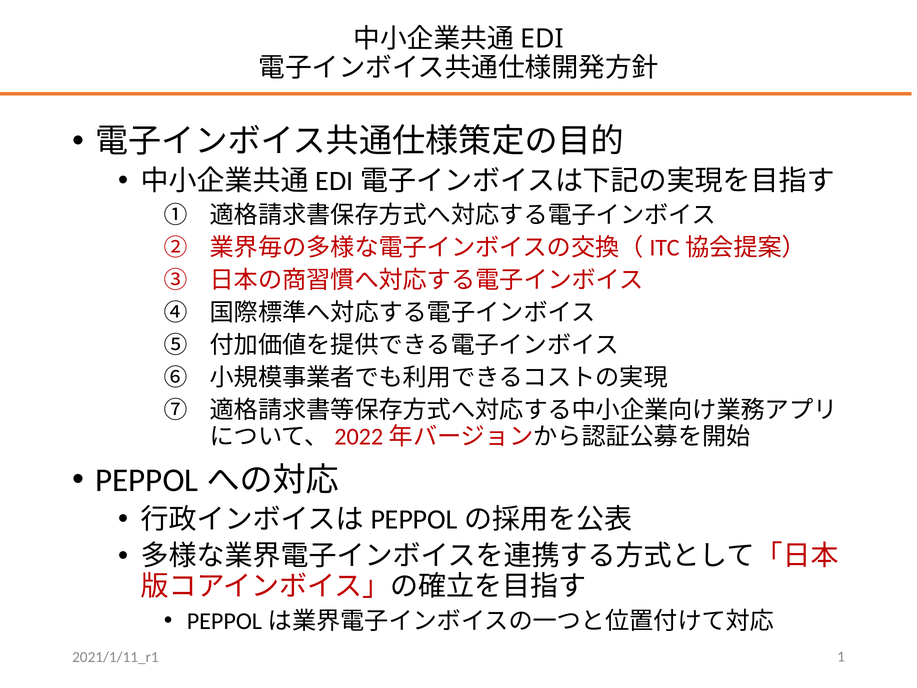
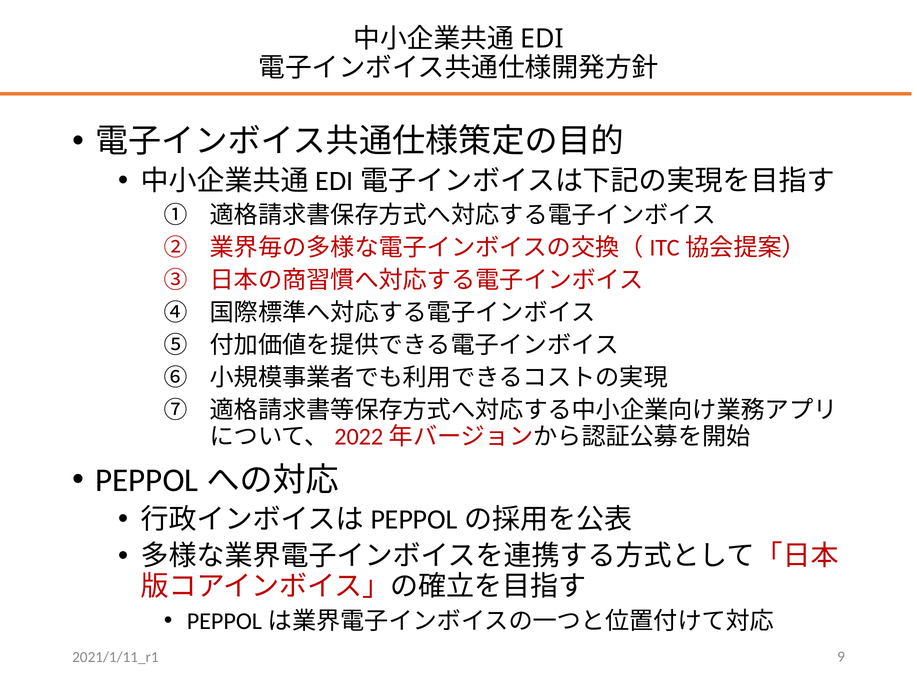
1: 1 -> 9 (841, 657)
